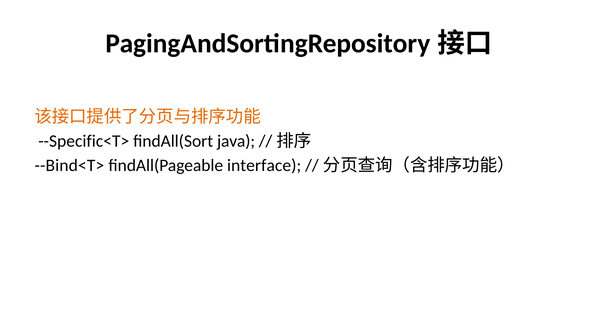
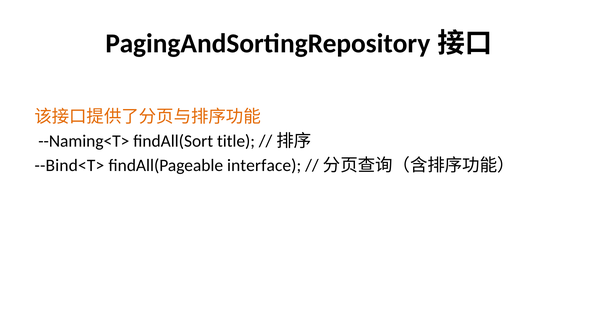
--Specific<T>: --Specific<T> -> --Naming<T> (84, 141)
java: java -> title (236, 141)
